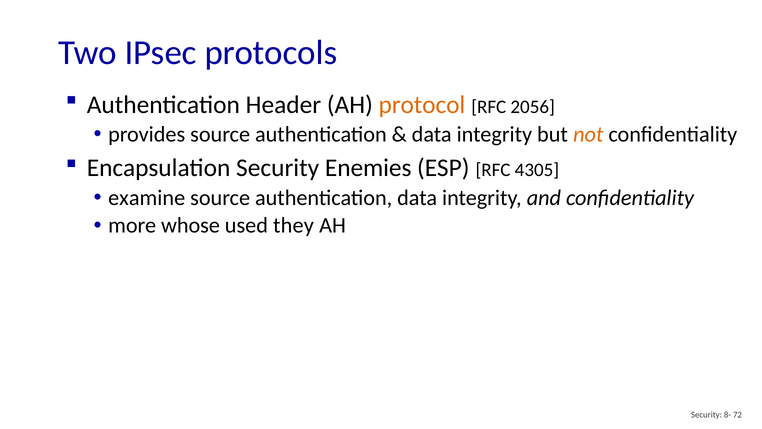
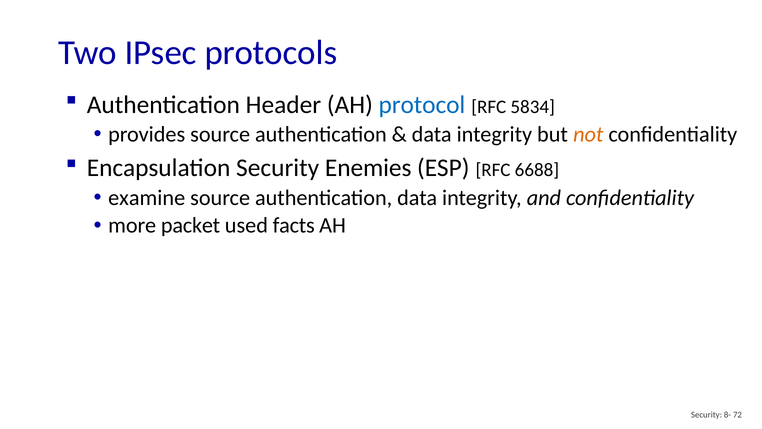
protocol colour: orange -> blue (422, 105)
2056: 2056 -> 5834 (533, 107)
4305: 4305 -> 6688 (537, 170)
whose: whose -> packet (191, 225)
they: they -> facts (294, 225)
